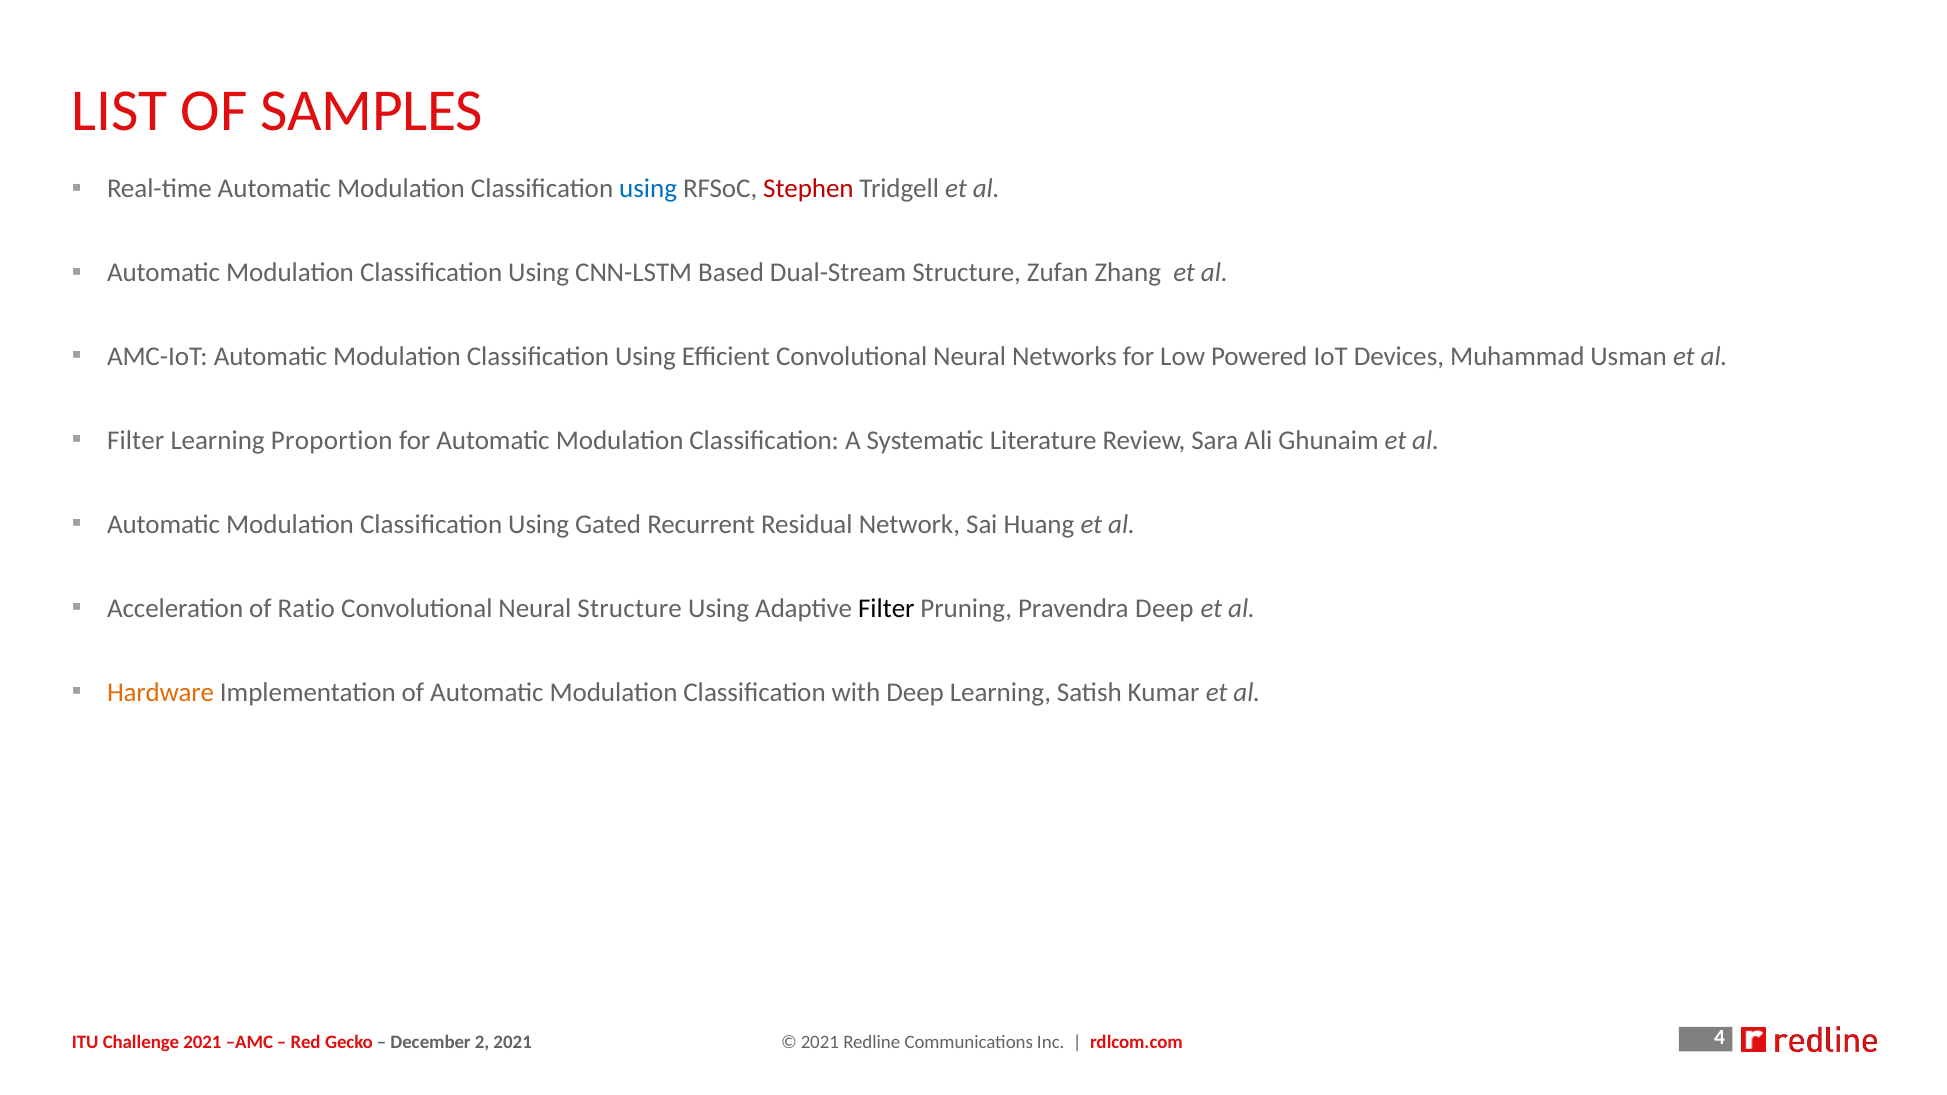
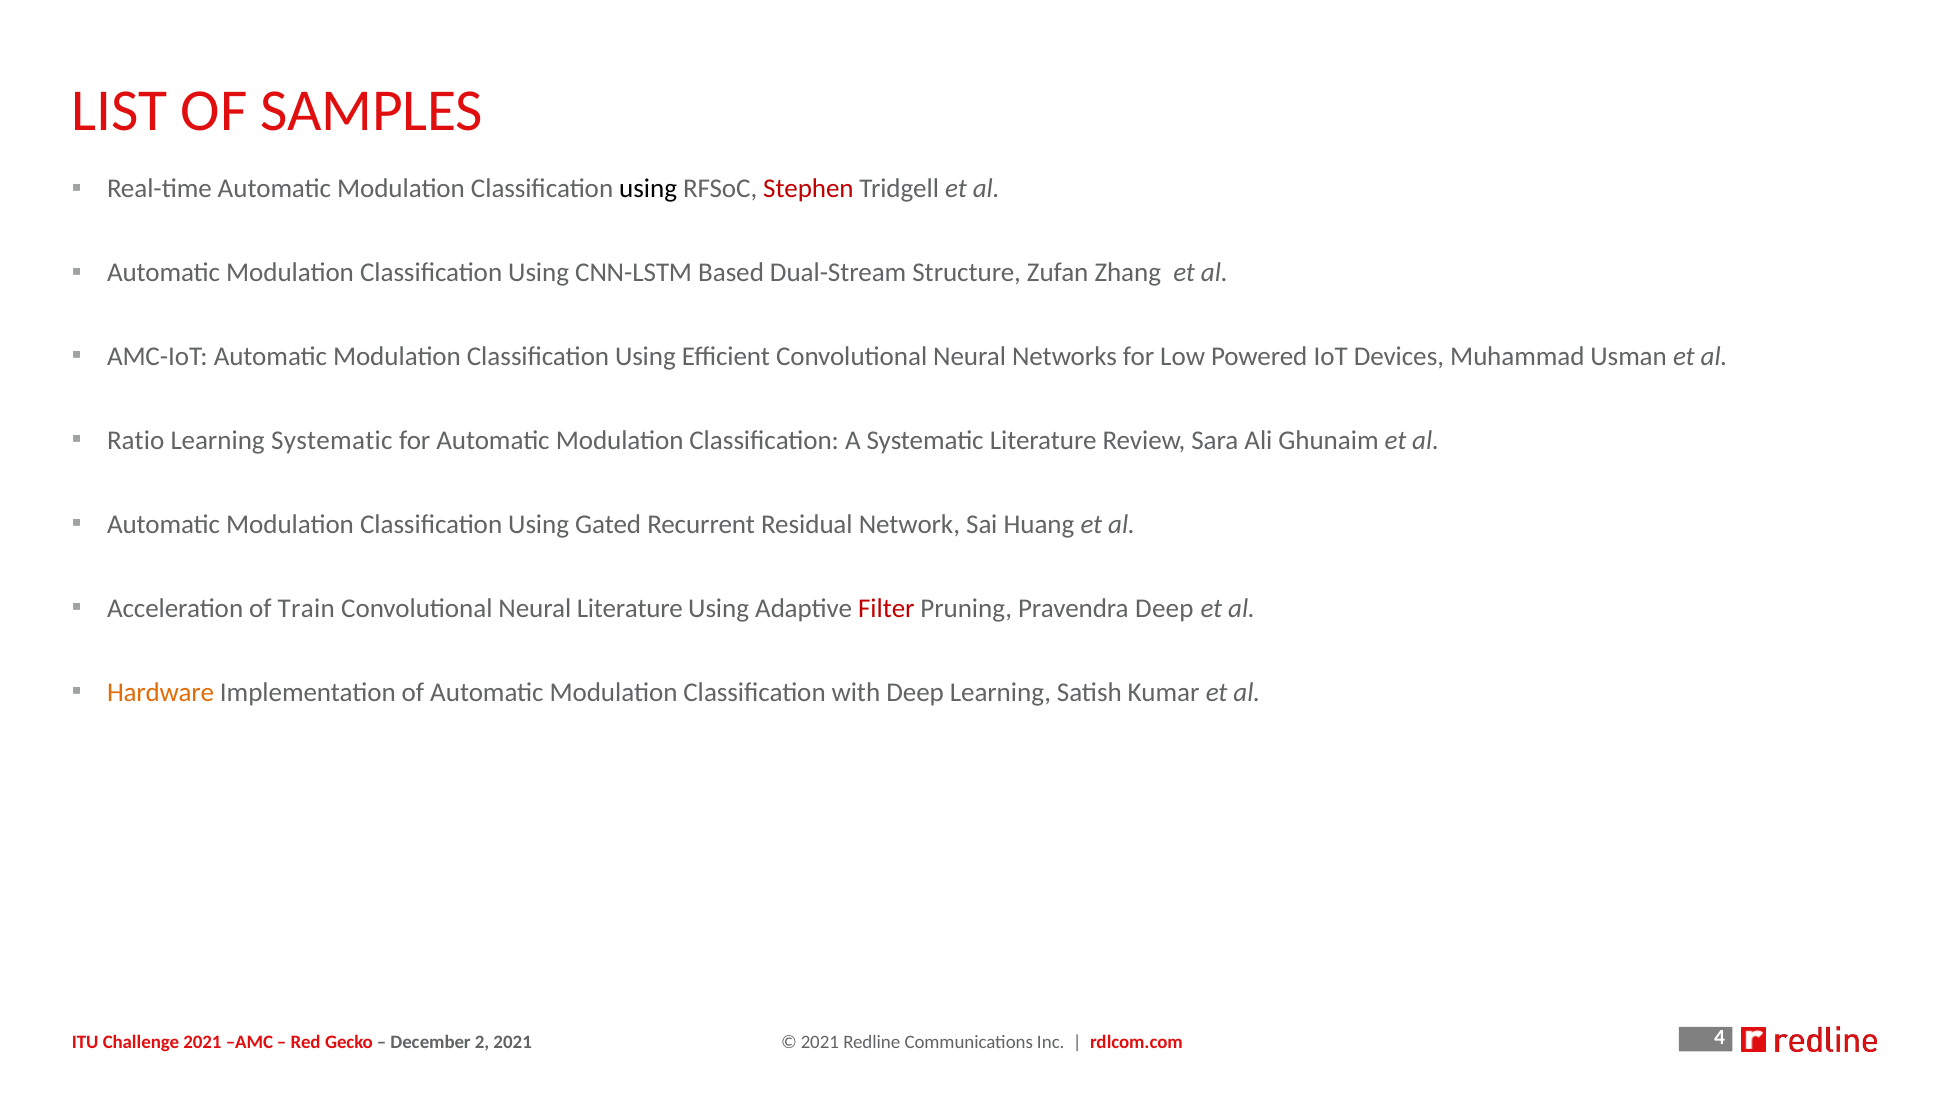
using colour: blue -> black (648, 189)
Filter: Filter -> Ratio (136, 441)
Learning Proportion: Proportion -> Systematic (332, 441)
Ratio: Ratio -> Train (306, 608)
Neural Structure: Structure -> Literature (630, 608)
Filter colour: black -> red (886, 608)
